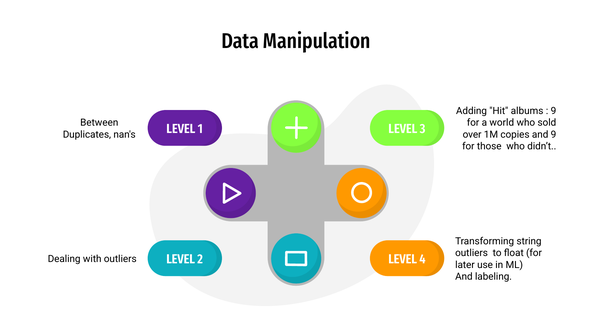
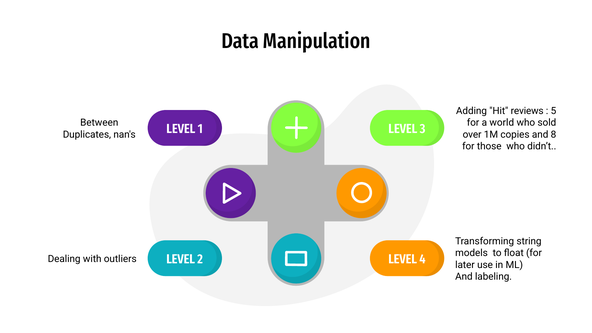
albums: albums -> reviews (527, 111)
9: 9 -> 5 (553, 111)
and 9: 9 -> 8 (554, 134)
outliers: outliers -> models (472, 253)
